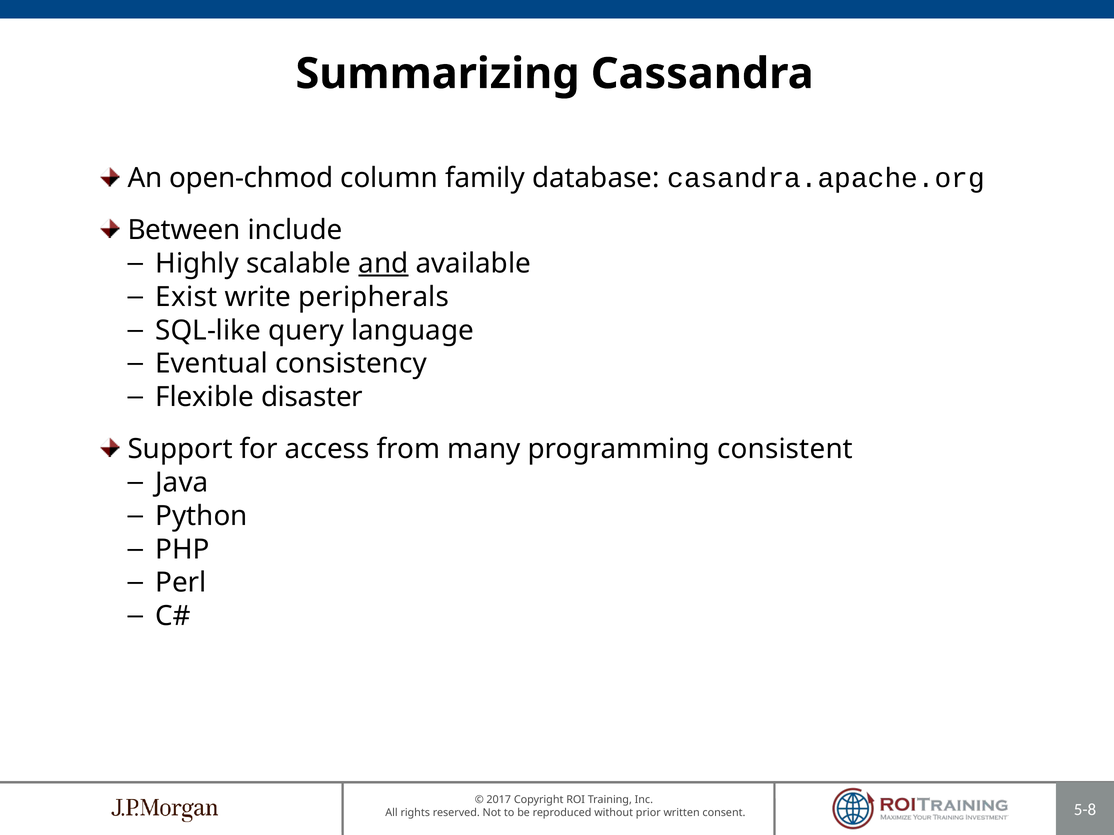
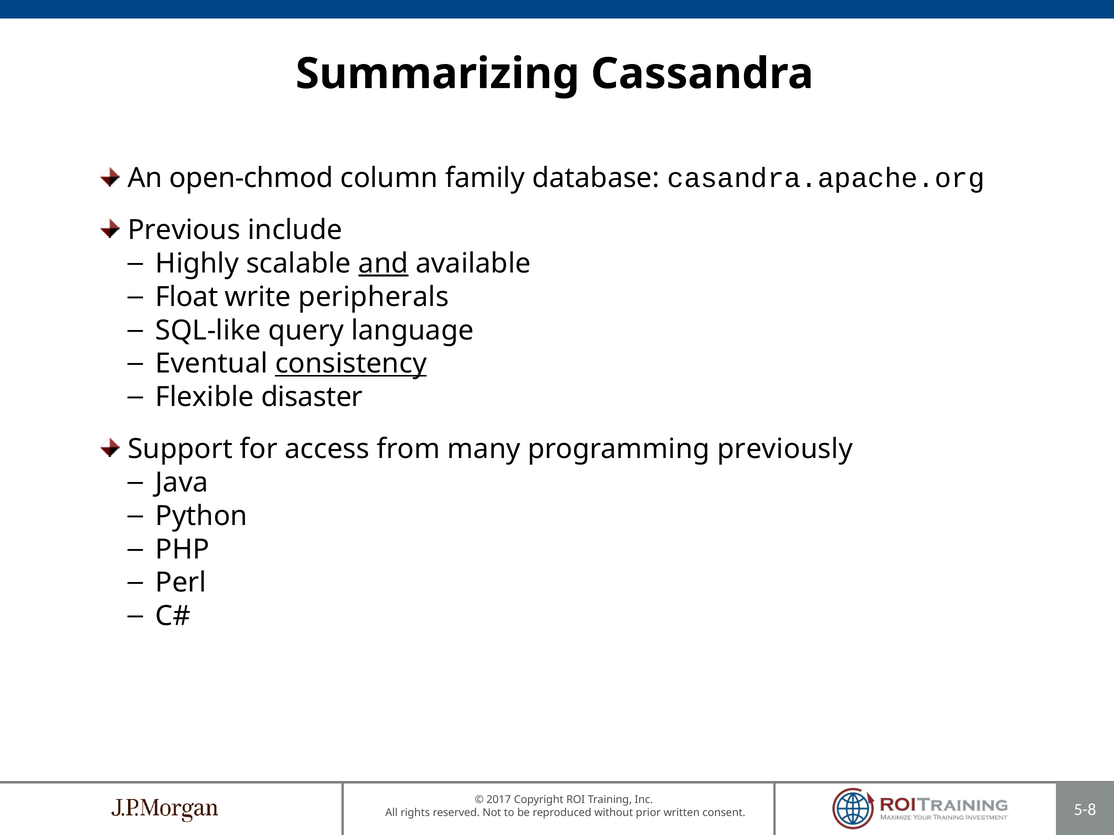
Between: Between -> Previous (184, 230)
Exist: Exist -> Float (187, 297)
consistency underline: none -> present (351, 364)
consistent: consistent -> previously (785, 449)
